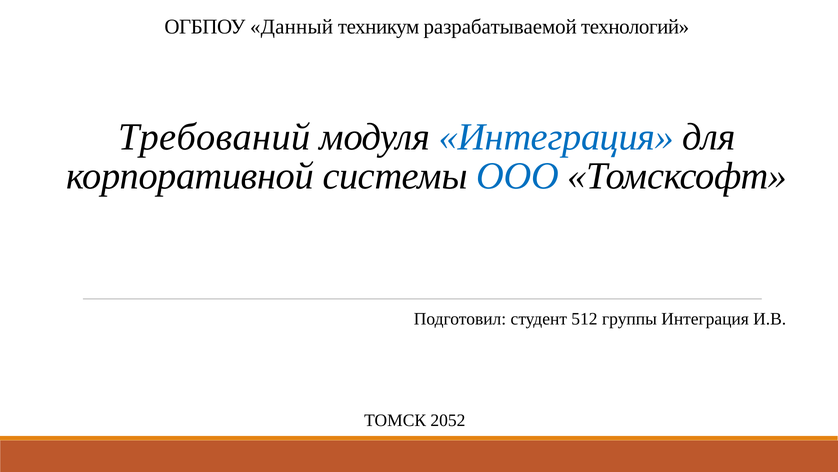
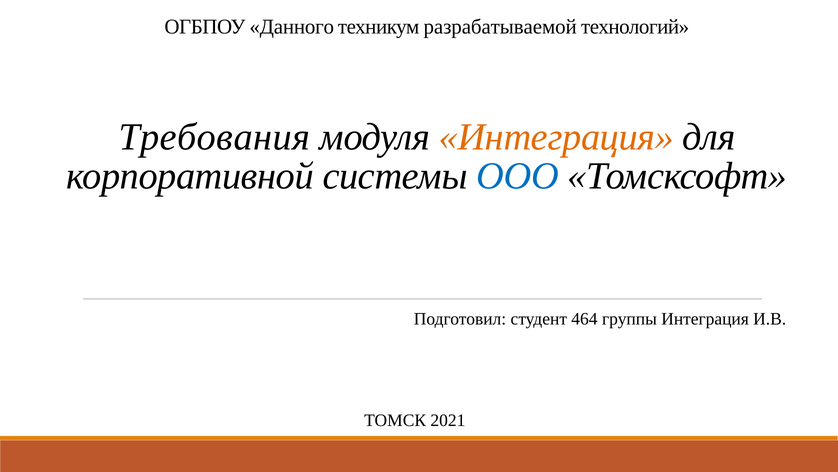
Данный: Данный -> Данного (292, 27)
Требований: Требований -> Требования (214, 137)
Интеграция colour: blue -> orange (556, 137)
512: 512 -> 464 (584, 319)
2052: 2052 -> 2021 (448, 420)
